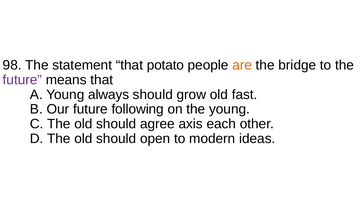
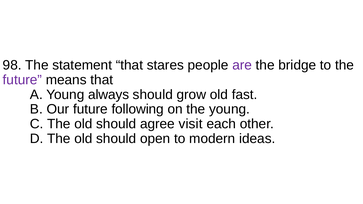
potato: potato -> stares (165, 65)
are colour: orange -> purple (242, 65)
axis: axis -> visit (191, 124)
